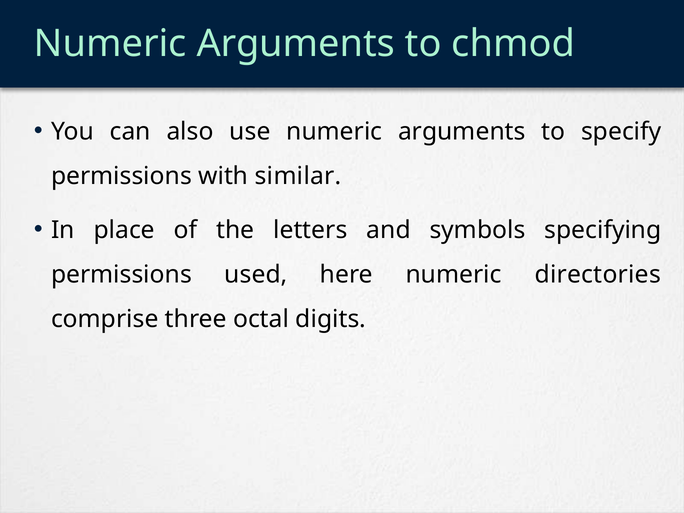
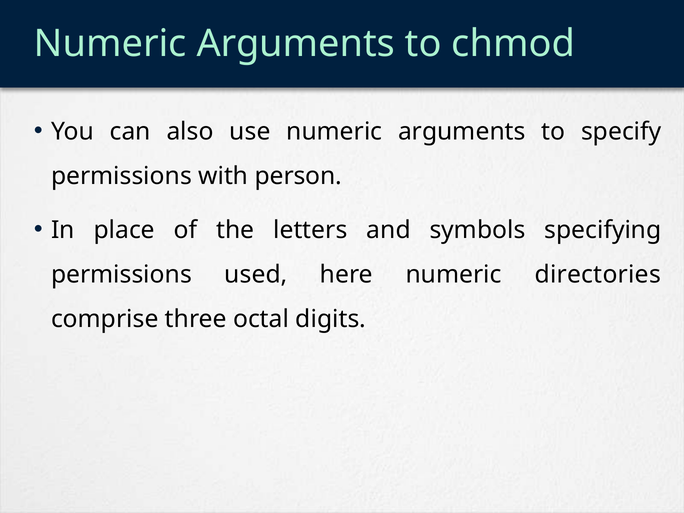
similar: similar -> person (298, 176)
